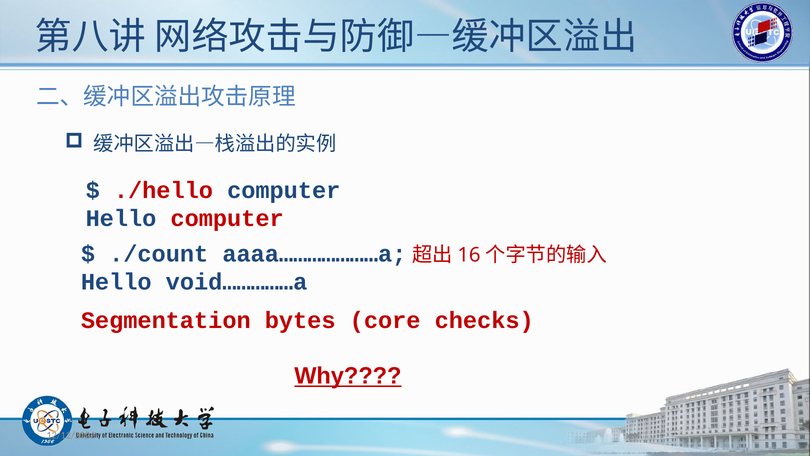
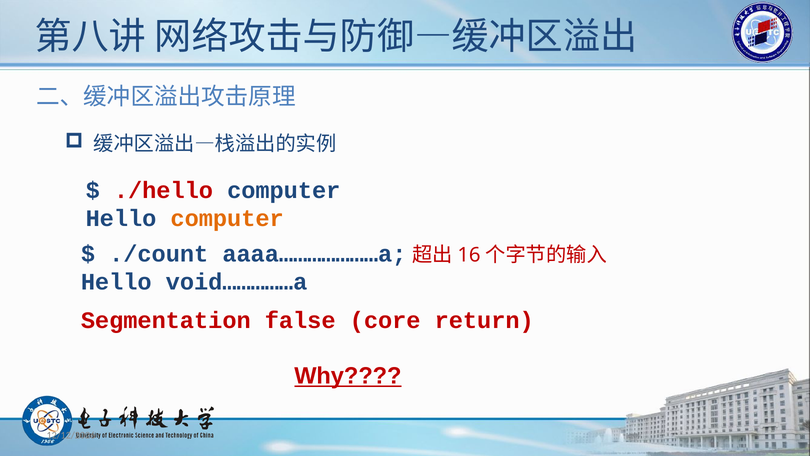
computer colour: red -> orange (227, 219)
bytes: bytes -> false (300, 320)
checks: checks -> return (484, 320)
